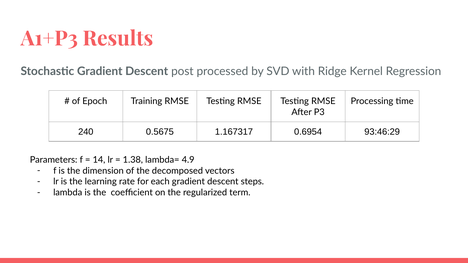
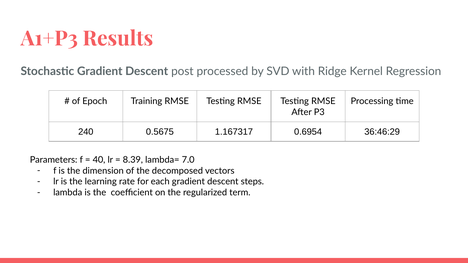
93:46:29: 93:46:29 -> 36:46:29 (382, 132)
14: 14 -> 40 (99, 160)
1.38: 1.38 -> 8.39 (133, 160)
4.9: 4.9 -> 7.0 (188, 160)
